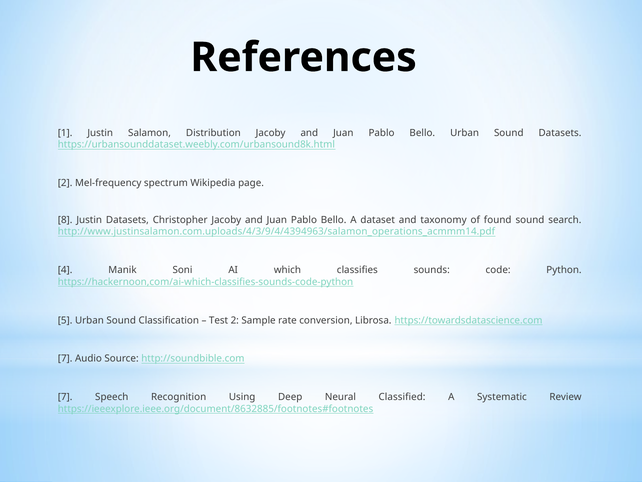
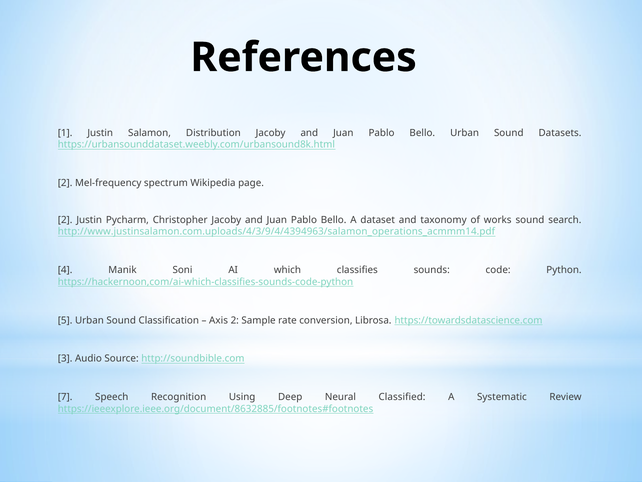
8: 8 -> 2 (65, 220)
Justin Datasets: Datasets -> Pycharm (127, 220)
found: found -> works (498, 220)
Test: Test -> Axis (219, 320)
7: 7 -> 3 (65, 358)
